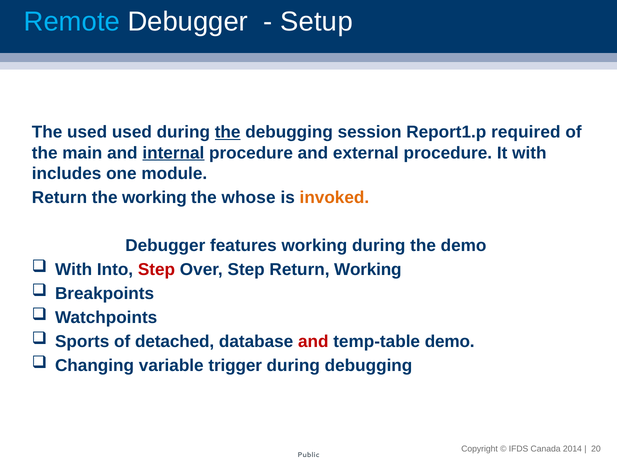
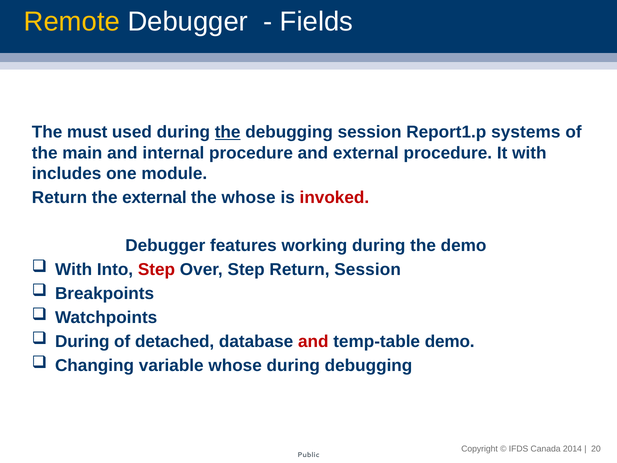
Remote colour: light blue -> yellow (72, 21)
Setup: Setup -> Fields (317, 21)
The used: used -> must (87, 132)
required: required -> systems (526, 132)
internal underline: present -> none (173, 153)
the working: working -> external (154, 197)
invoked colour: orange -> red (334, 197)
Return Working: Working -> Session (368, 269)
Sports: Sports -> During (82, 341)
variable trigger: trigger -> whose (235, 365)
